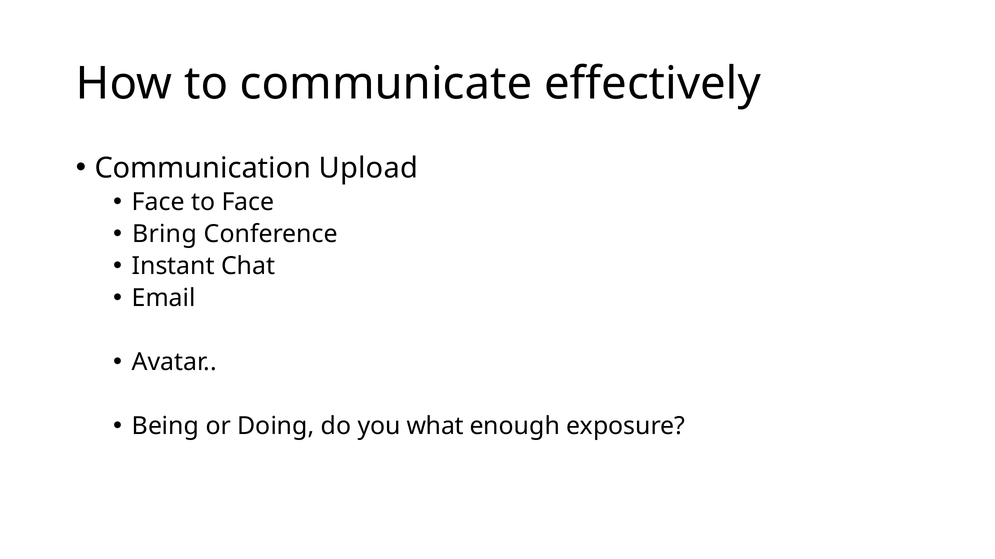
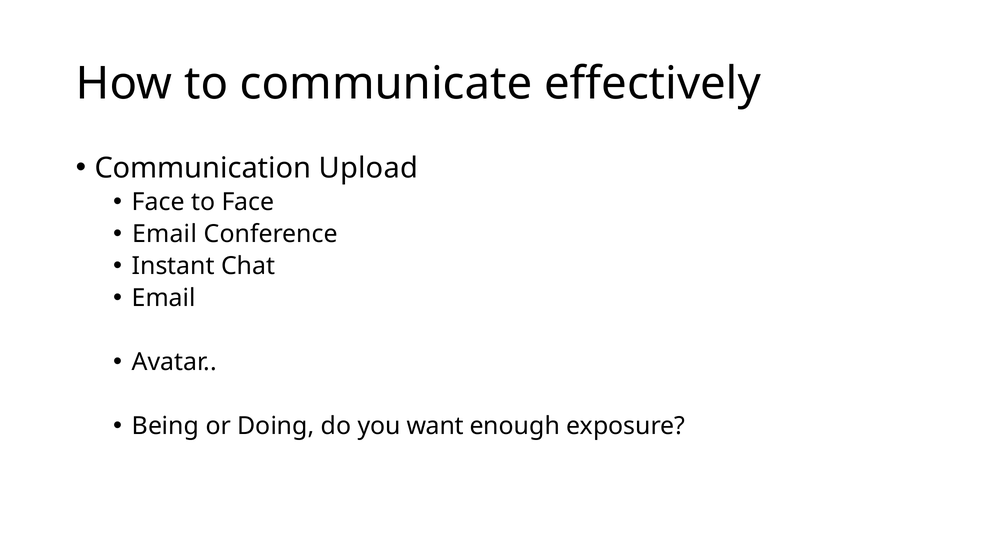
Bring: Bring -> Email (165, 235)
what: what -> want (435, 427)
